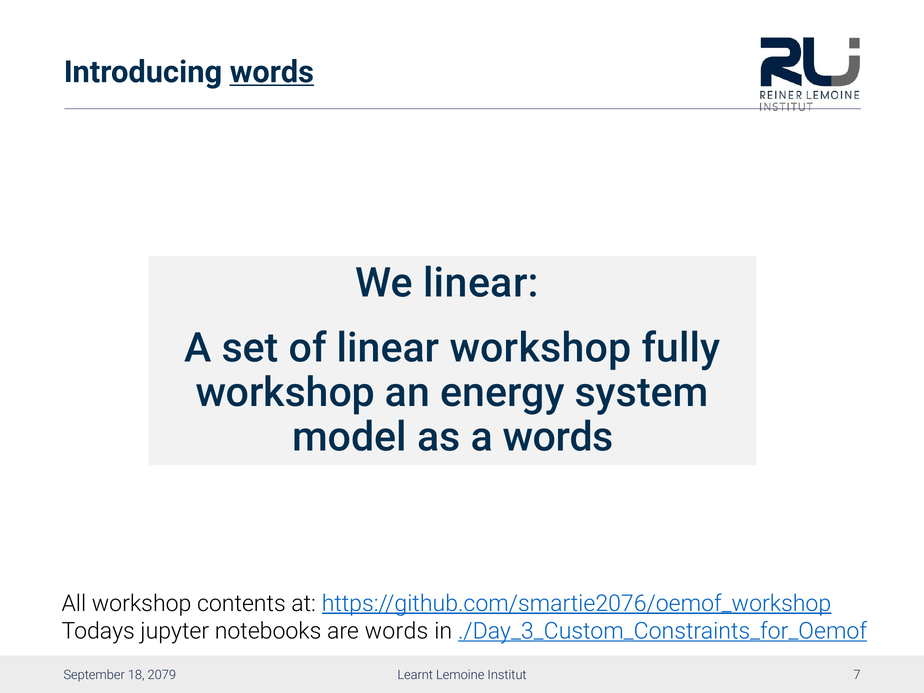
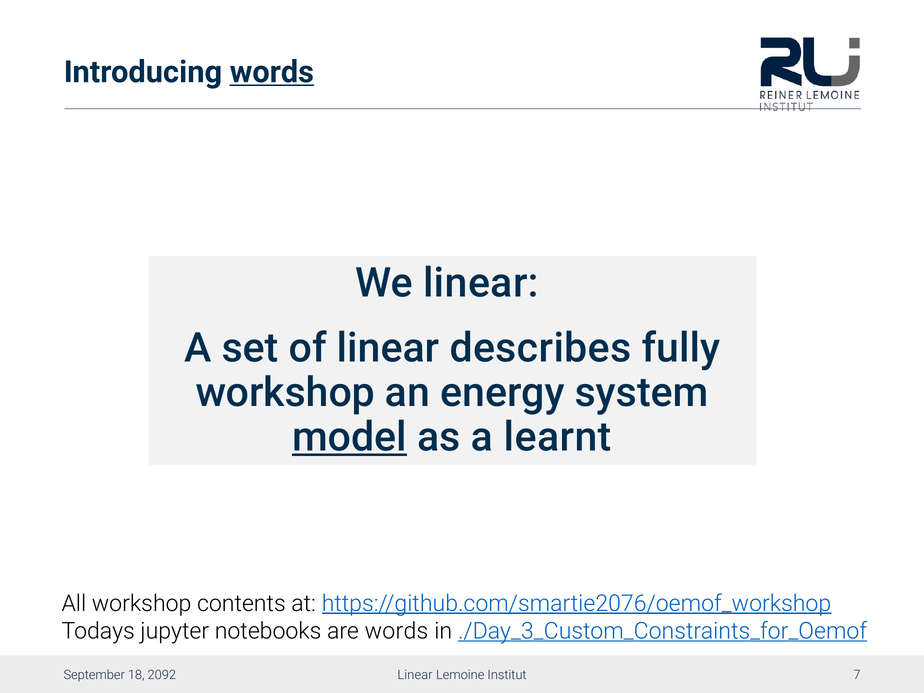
linear workshop: workshop -> describes (540, 348)
model underline: none -> present (349, 437)
a words: words -> learnt (558, 437)
2079: 2079 -> 2092 (162, 675)
Learnt: Learnt -> Linear (415, 675)
